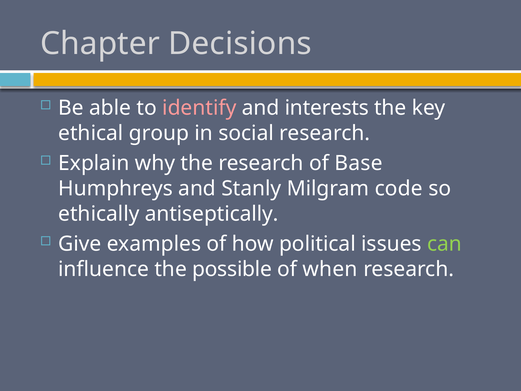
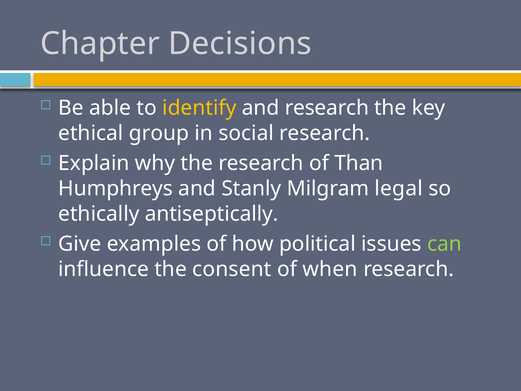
identify colour: pink -> yellow (199, 108)
and interests: interests -> research (327, 108)
Base: Base -> Than (359, 163)
code: code -> legal (399, 188)
possible: possible -> consent (232, 269)
